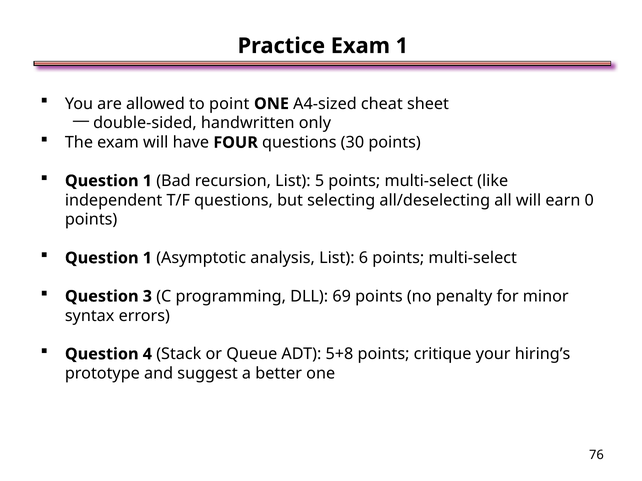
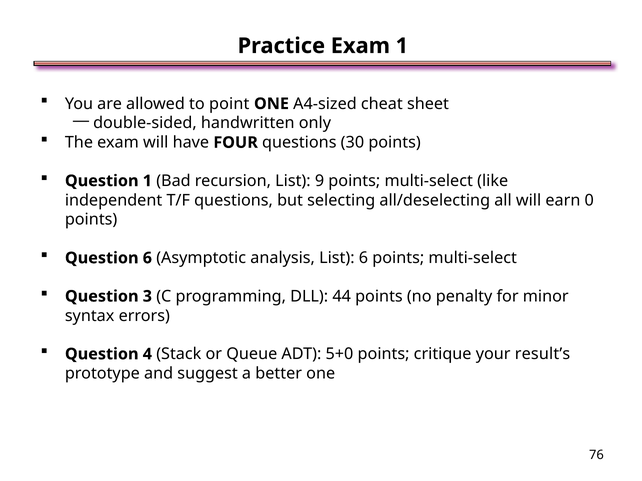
5: 5 -> 9 (320, 181)
1: 1 -> 6 (147, 258)
69: 69 -> 44 (342, 297)
5+8: 5+8 -> 5+0 (339, 354)
hiring’s: hiring’s -> result’s (542, 354)
